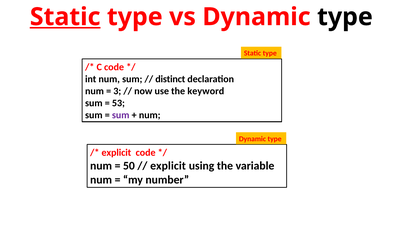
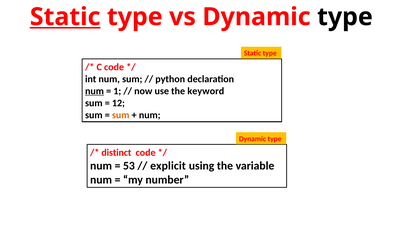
distinct: distinct -> python (170, 79)
num underline: none -> present (94, 91)
3: 3 -> 1 (117, 91)
53: 53 -> 12 (118, 103)
sum colour: purple -> orange (121, 115)
explicit: explicit -> distinct (116, 152)
50: 50 -> 53 (129, 165)
